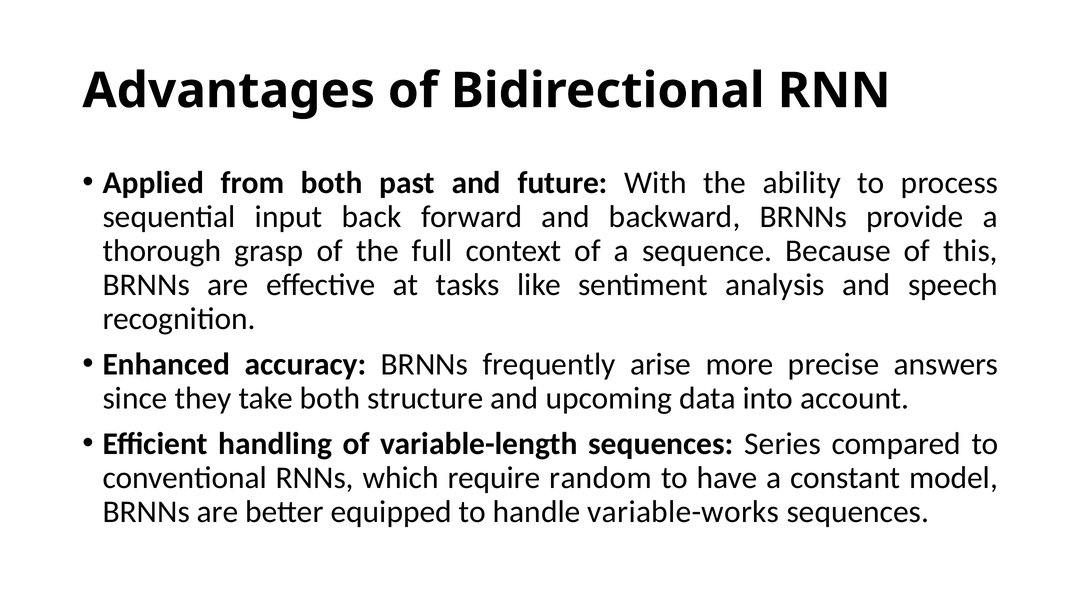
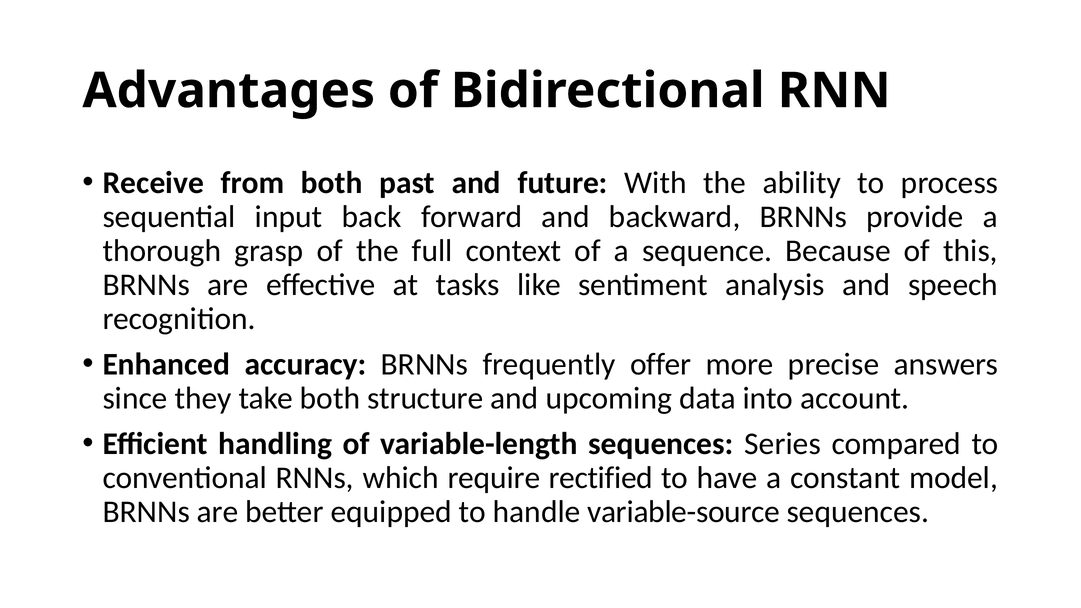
Applied: Applied -> Receive (153, 183)
arise: arise -> offer (661, 364)
random: random -> rectified (601, 478)
variable-works: variable-works -> variable-source (684, 512)
